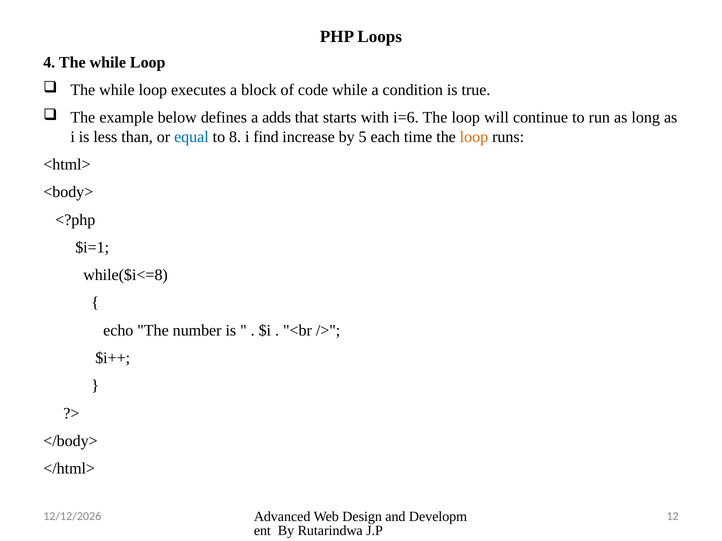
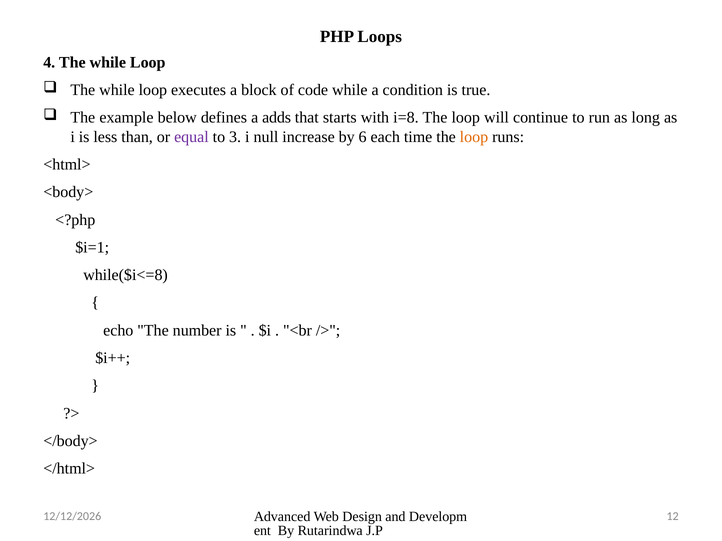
i=6: i=6 -> i=8 (406, 118)
equal colour: blue -> purple (191, 137)
8: 8 -> 3 (235, 137)
find: find -> null (266, 137)
5: 5 -> 6 (363, 137)
